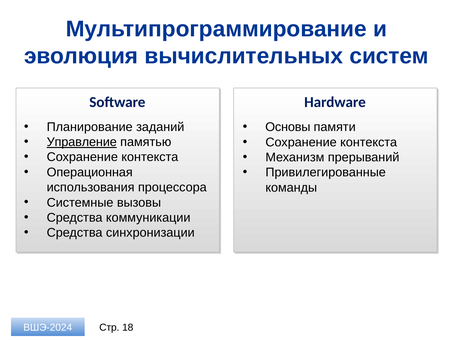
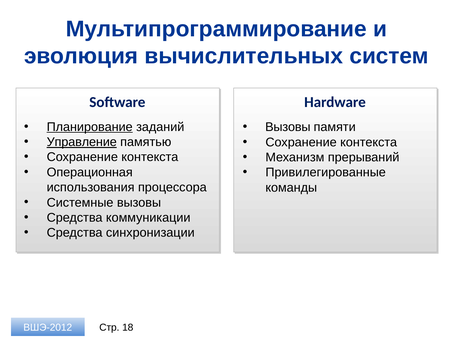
Планирование underline: none -> present (90, 127)
Основы: Основы -> Вызовы (288, 127)
ВШЭ-2024: ВШЭ-2024 -> ВШЭ-2012 (48, 327)
